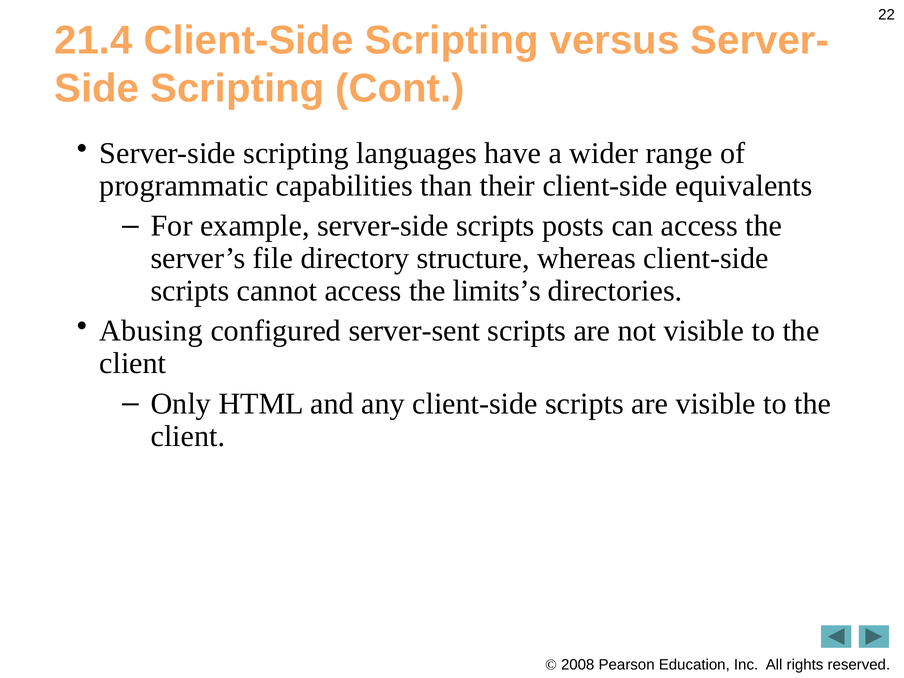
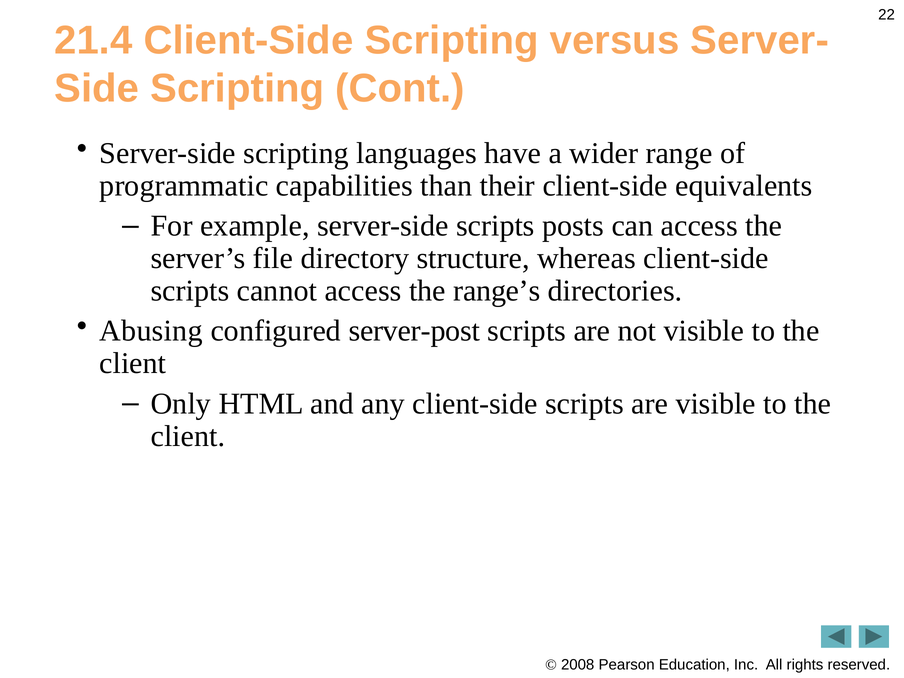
limits’s: limits’s -> range’s (497, 291)
server-sent: server-sent -> server-post (414, 331)
